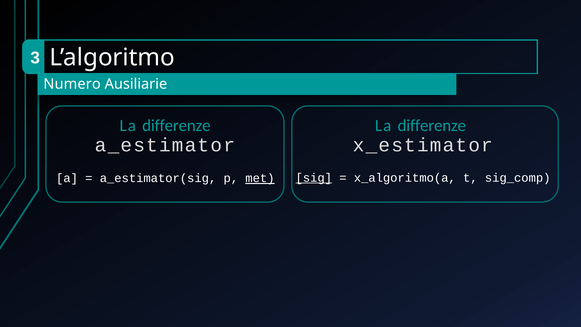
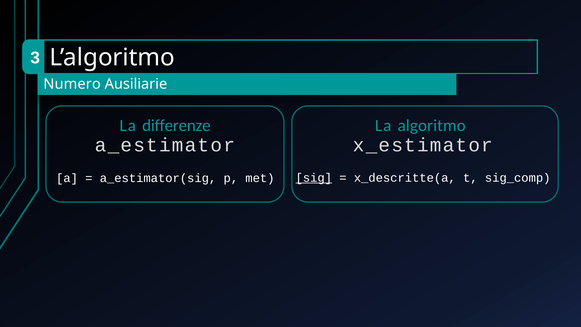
differenze: differenze -> algoritmo (432, 125)
x_algoritmo(a: x_algoritmo(a -> x_descritte(a (405, 178)
met underline: present -> none (260, 178)
